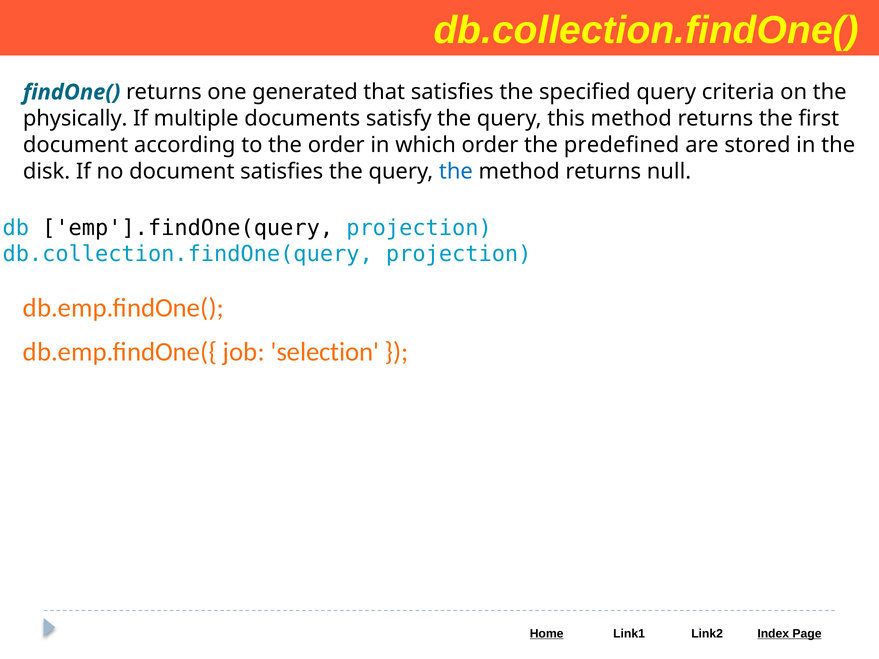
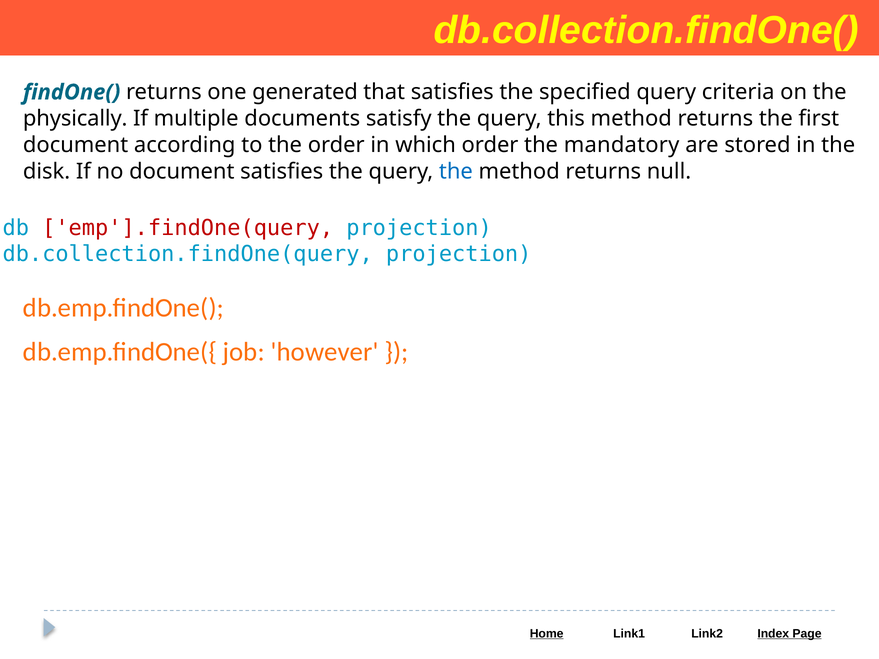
predefined: predefined -> mandatory (622, 145)
emp'].findOne(query colour: black -> red (188, 228)
selection: selection -> however (325, 352)
